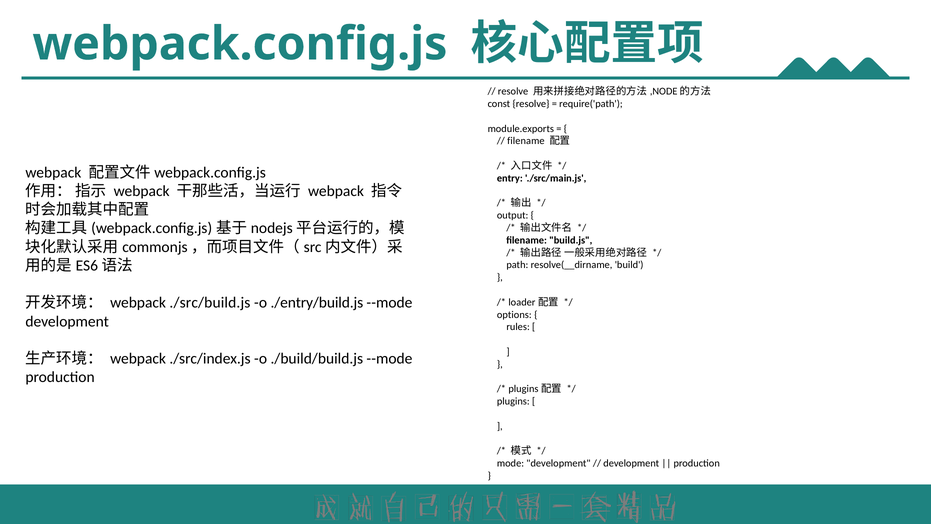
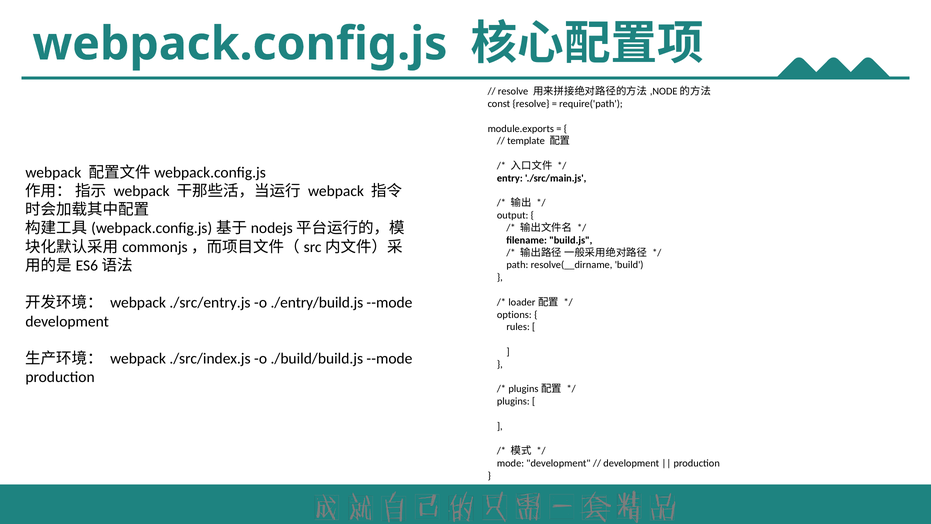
filename: filename -> template (526, 141)
./src/build.js: ./src/build.js -> ./src/entry.js (210, 303)
